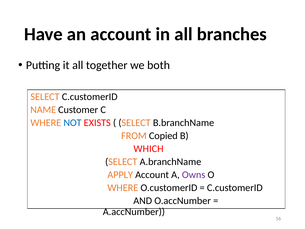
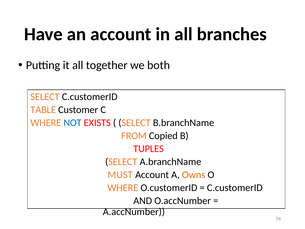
NAME: NAME -> TABLE (43, 110)
WHICH: WHICH -> TUPLES (149, 149)
APPLY: APPLY -> MUST (120, 175)
Owns colour: purple -> orange (194, 175)
